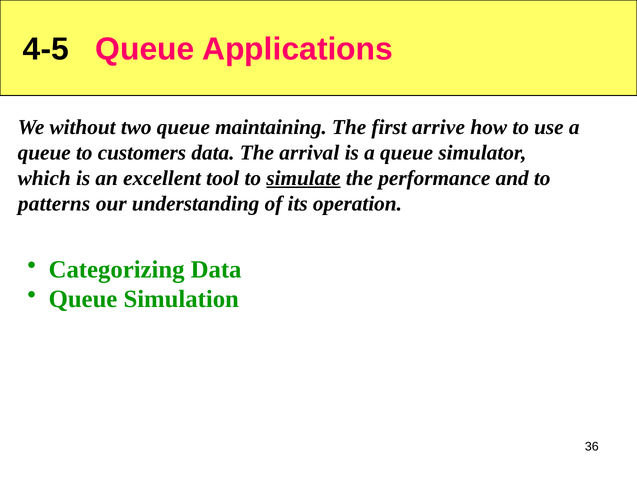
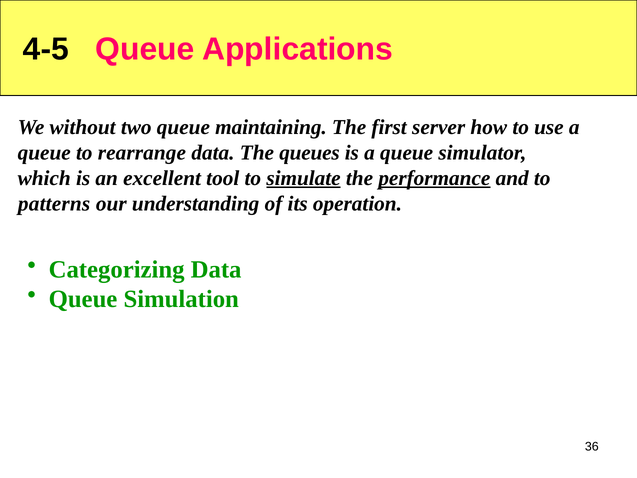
arrive: arrive -> server (439, 127)
customers: customers -> rearrange (142, 153)
arrival: arrival -> queues (309, 153)
performance underline: none -> present (434, 178)
